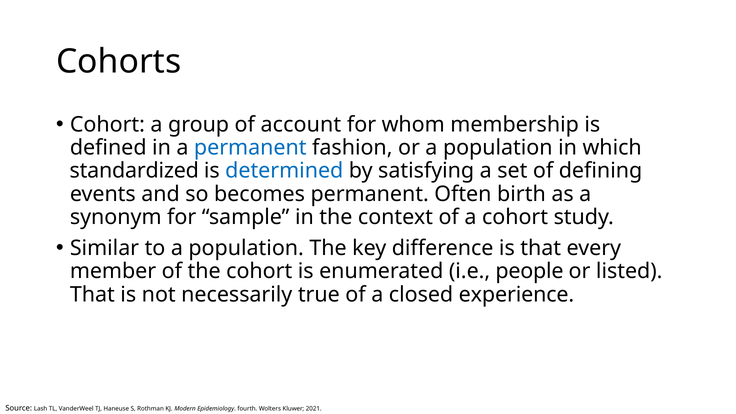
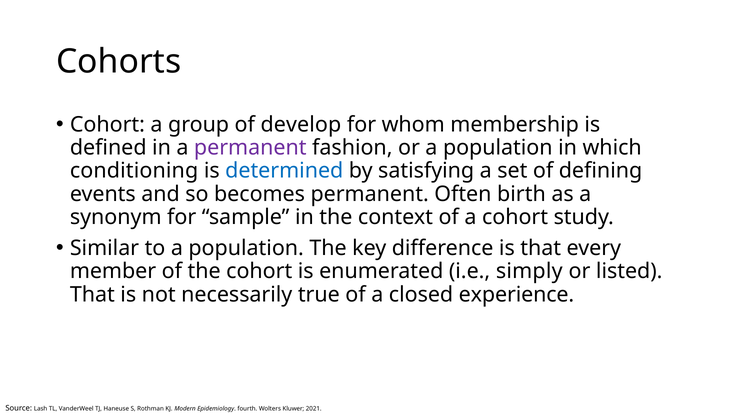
account: account -> develop (301, 124)
permanent colour: blue -> purple (250, 148)
standardized: standardized -> conditioning (134, 171)
people: people -> simply (529, 271)
